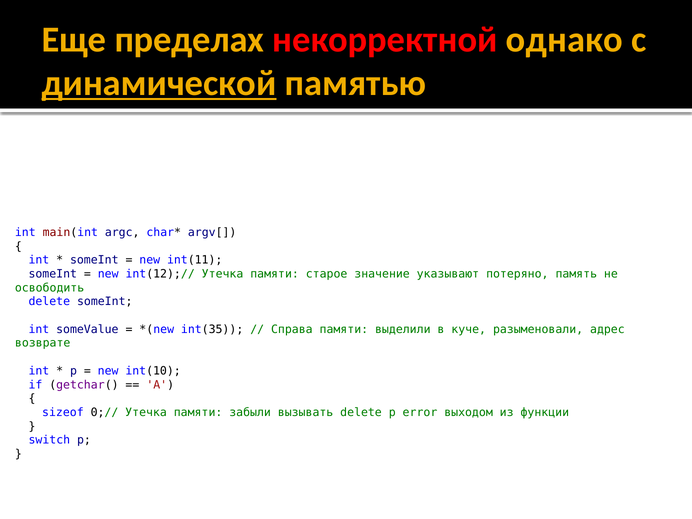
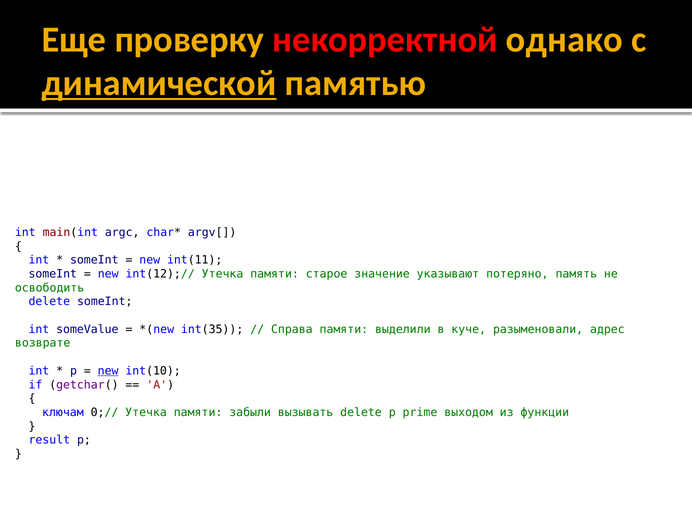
пределах: пределах -> проверку (189, 39)
new underline: none -> present (108, 371)
sizeof: sizeof -> ключам (63, 412)
error: error -> prime (420, 412)
switch: switch -> result (49, 440)
